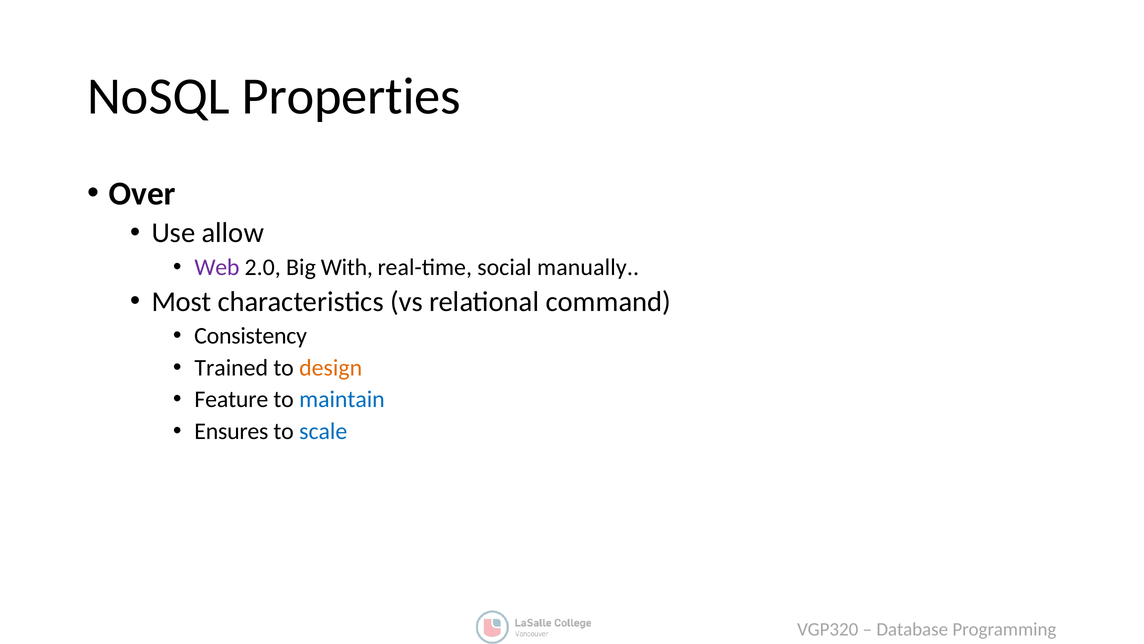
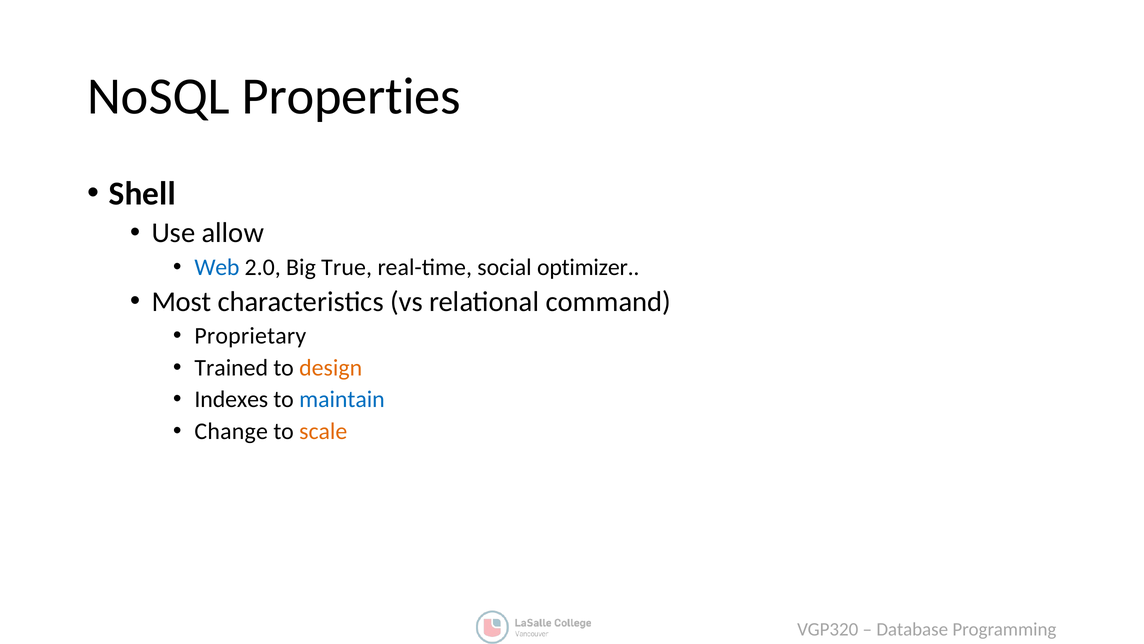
Over: Over -> Shell (142, 193)
Web colour: purple -> blue (217, 267)
With: With -> True (347, 267)
manually: manually -> optimizer (588, 267)
Consistency: Consistency -> Proprietary (250, 336)
Feature: Feature -> Indexes (231, 399)
Ensures: Ensures -> Change (231, 431)
scale colour: blue -> orange (323, 431)
